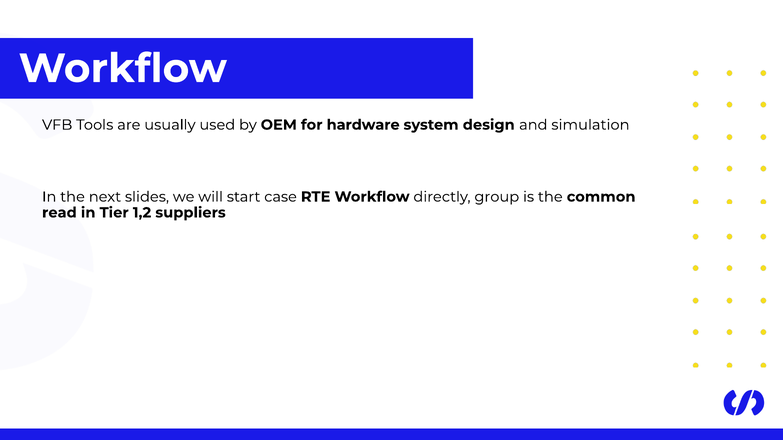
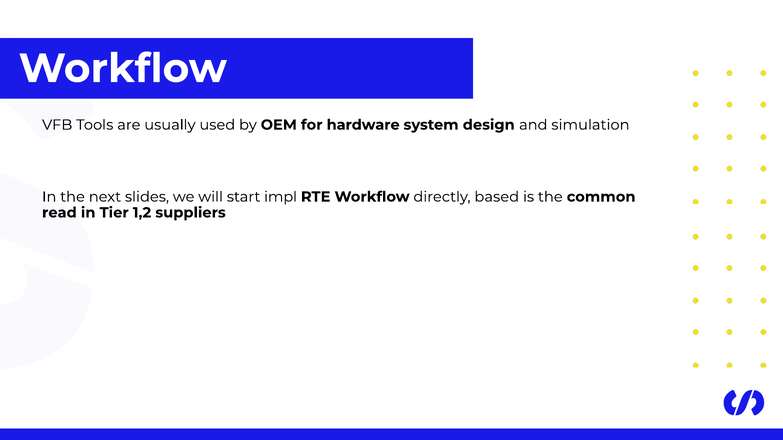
case: case -> impl (281, 197)
group: group -> based (497, 197)
